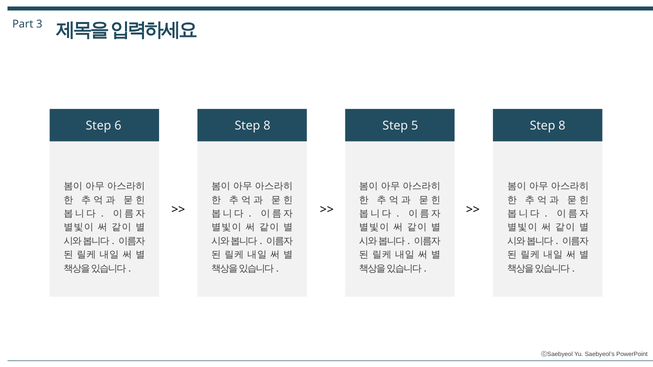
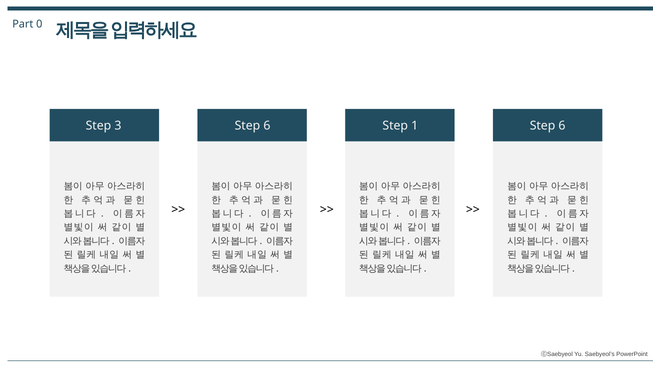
3: 3 -> 0 (39, 24)
6: 6 -> 3 (118, 126)
8: 8 -> 6 (267, 126)
5: 5 -> 1 (415, 126)
8: 8 -> 6 (562, 126)
